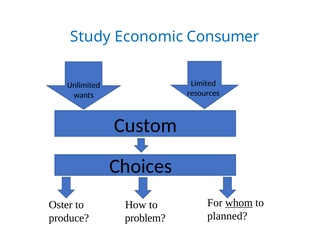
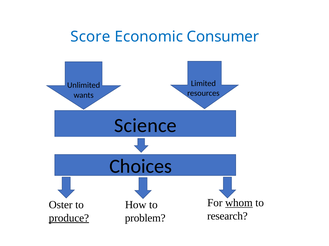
Study: Study -> Score (90, 37)
Custom: Custom -> Science (145, 126)
planned: planned -> research (227, 217)
produce underline: none -> present (69, 219)
